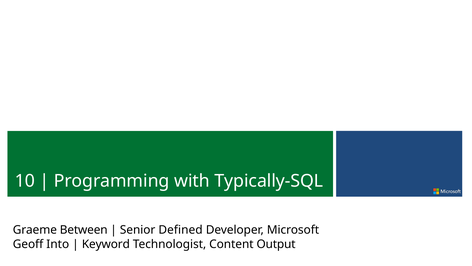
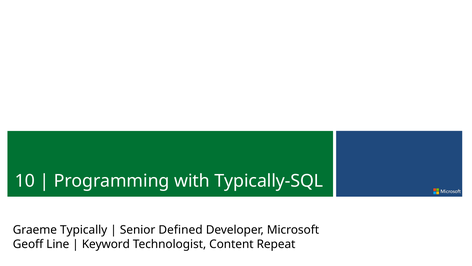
Between: Between -> Typically (84, 230)
Into: Into -> Line (58, 244)
Output: Output -> Repeat (276, 244)
